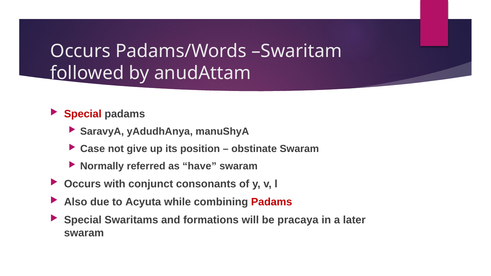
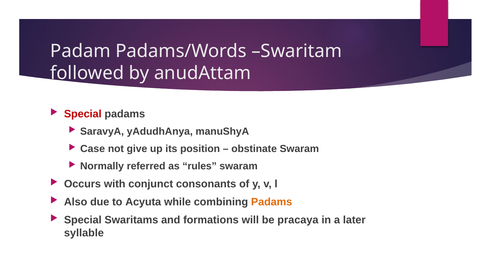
Occurs: Occurs -> Padam (80, 51)
have: have -> rules (200, 166)
Padams colour: red -> orange (272, 202)
swaram: swaram -> syllable (84, 233)
